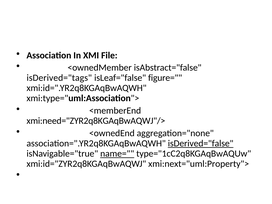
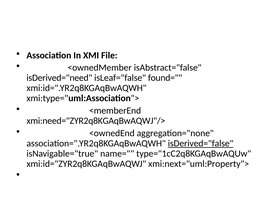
isDerived="tags: isDerived="tags -> isDerived="need (59, 78)
figure=: figure= -> found= (165, 78)
name= underline: present -> none (117, 154)
